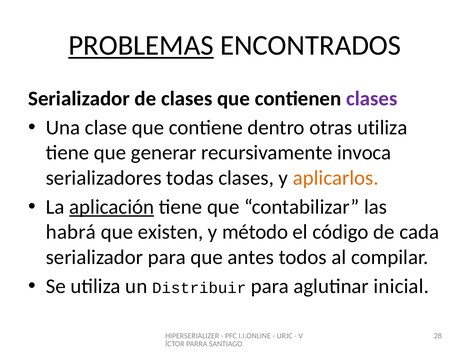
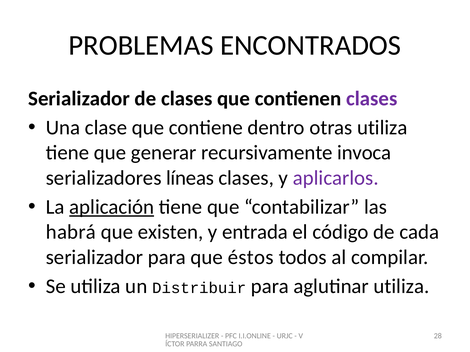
PROBLEMAS underline: present -> none (141, 45)
todas: todas -> líneas (190, 178)
aplicarlos colour: orange -> purple (336, 178)
método: método -> entrada (255, 232)
antes: antes -> éstos (251, 258)
aglutinar inicial: inicial -> utiliza (401, 287)
